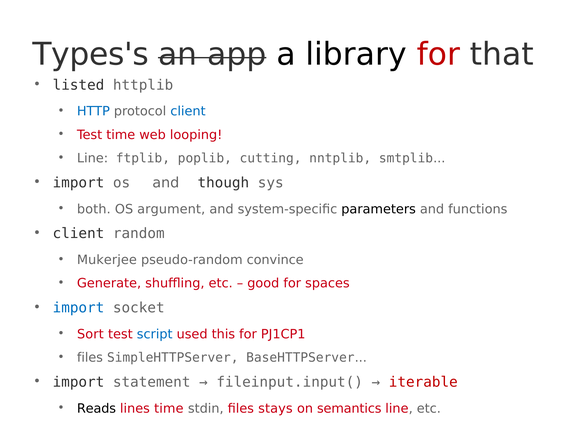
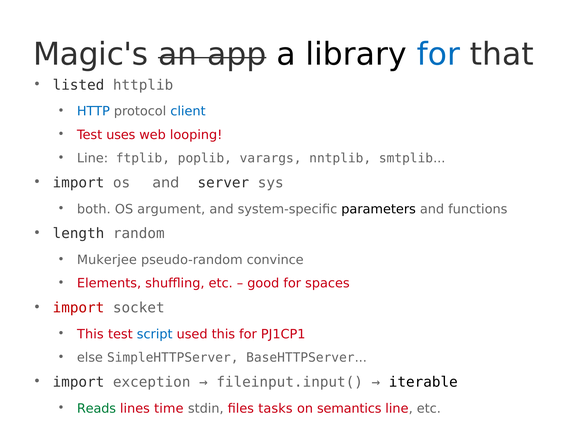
Types's: Types's -> Magic's (91, 55)
for colour: red -> blue (438, 55)
Test time: time -> uses (121, 135)
cutting: cutting -> varargs (271, 158)
though: though -> server (223, 183)
client: client -> length (78, 234)
Generate: Generate -> Elements (109, 284)
import colour: blue -> red (78, 308)
Sort: Sort -> This (90, 334)
files: files -> else (90, 358)
statement: statement -> exception (152, 382)
iterable colour: red -> black (423, 382)
Reads colour: black -> green (96, 409)
stays: stays -> tasks (275, 409)
